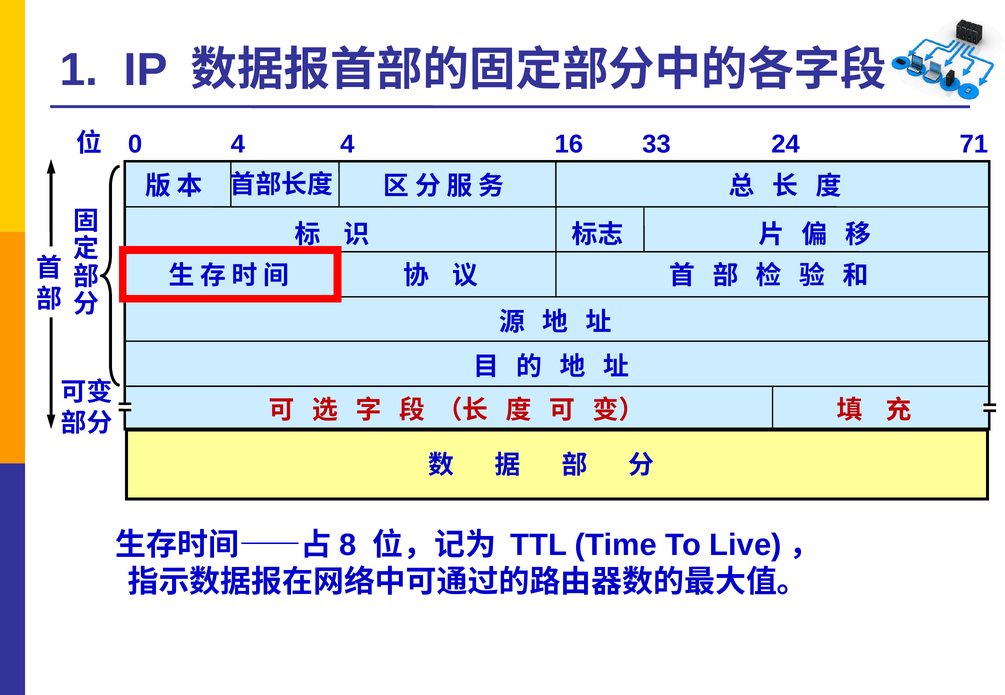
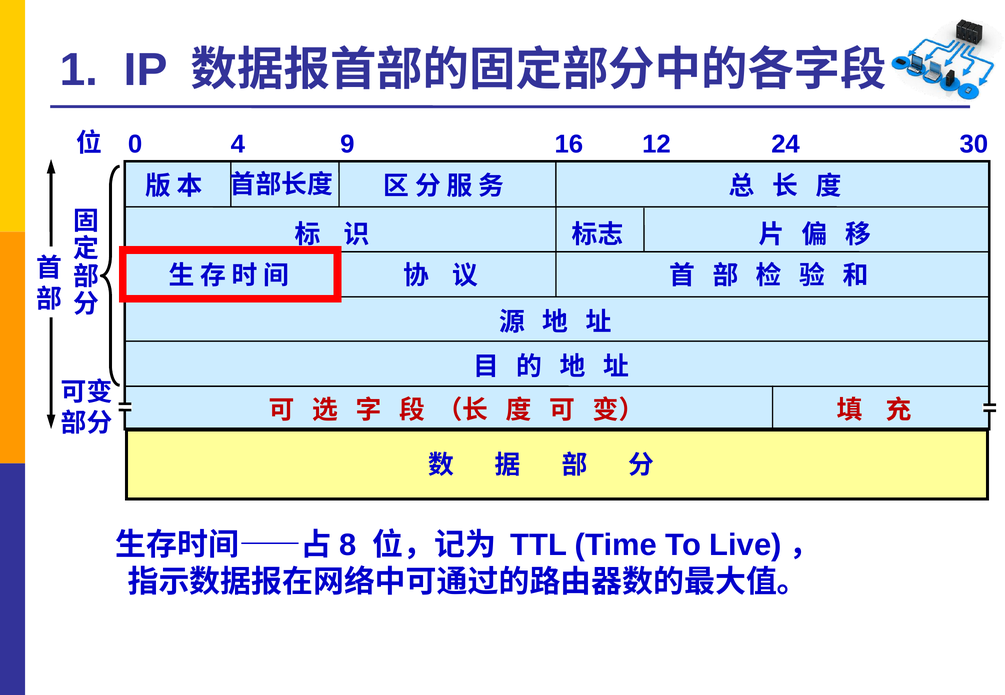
4 4: 4 -> 9 (347, 145)
33: 33 -> 12 (656, 145)
71: 71 -> 30 (974, 145)
